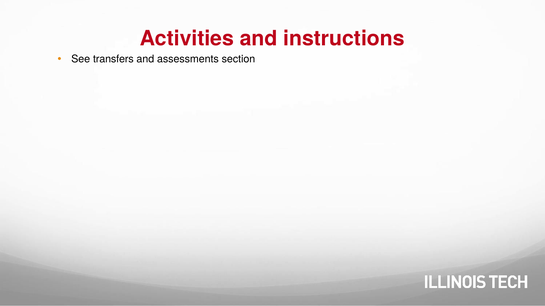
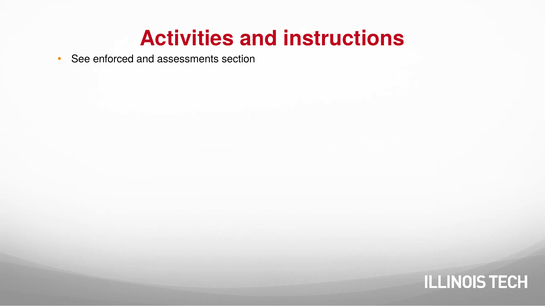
transfers: transfers -> enforced (113, 59)
